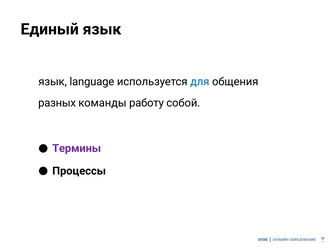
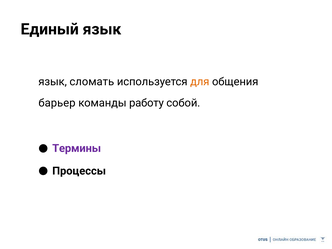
language: language -> сломать (92, 82)
для colour: blue -> orange (200, 82)
разных: разных -> барьер (57, 103)
